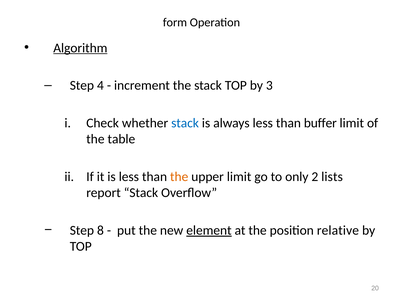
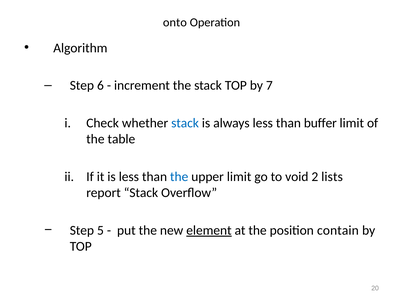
form: form -> onto (175, 22)
Algorithm underline: present -> none (80, 48)
4: 4 -> 6 (100, 86)
3: 3 -> 7 (269, 86)
the colour: orange -> blue (179, 177)
only: only -> void (297, 177)
8: 8 -> 5 (100, 231)
relative: relative -> contain (338, 231)
